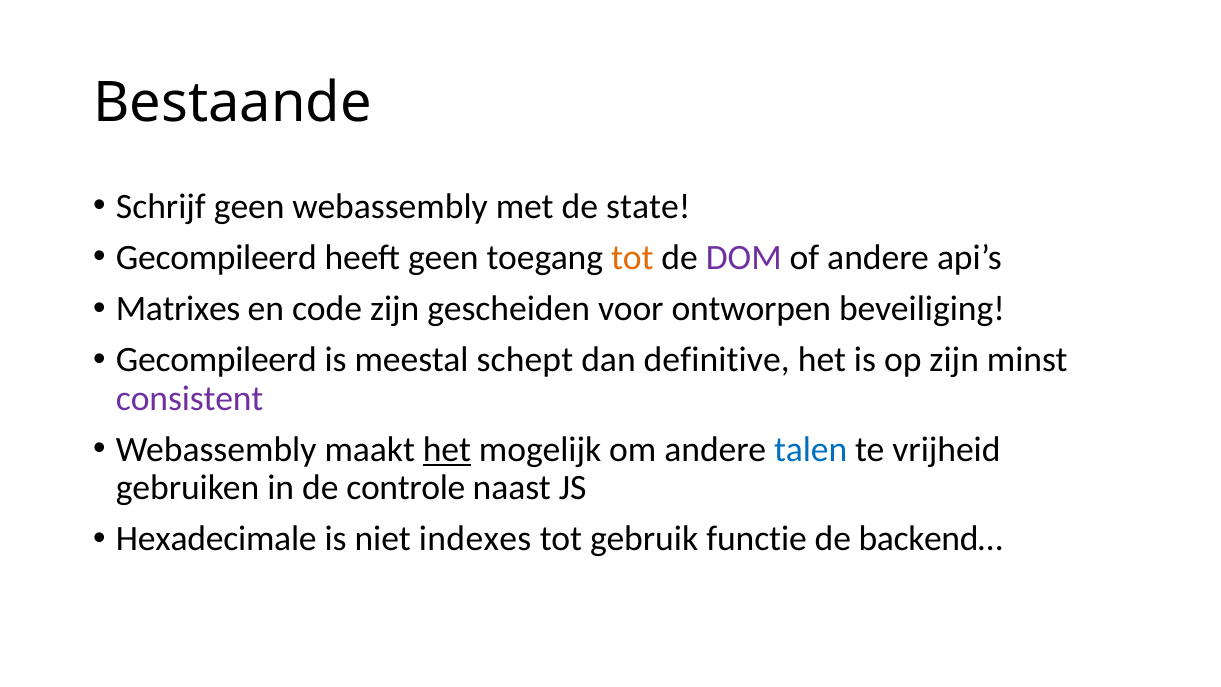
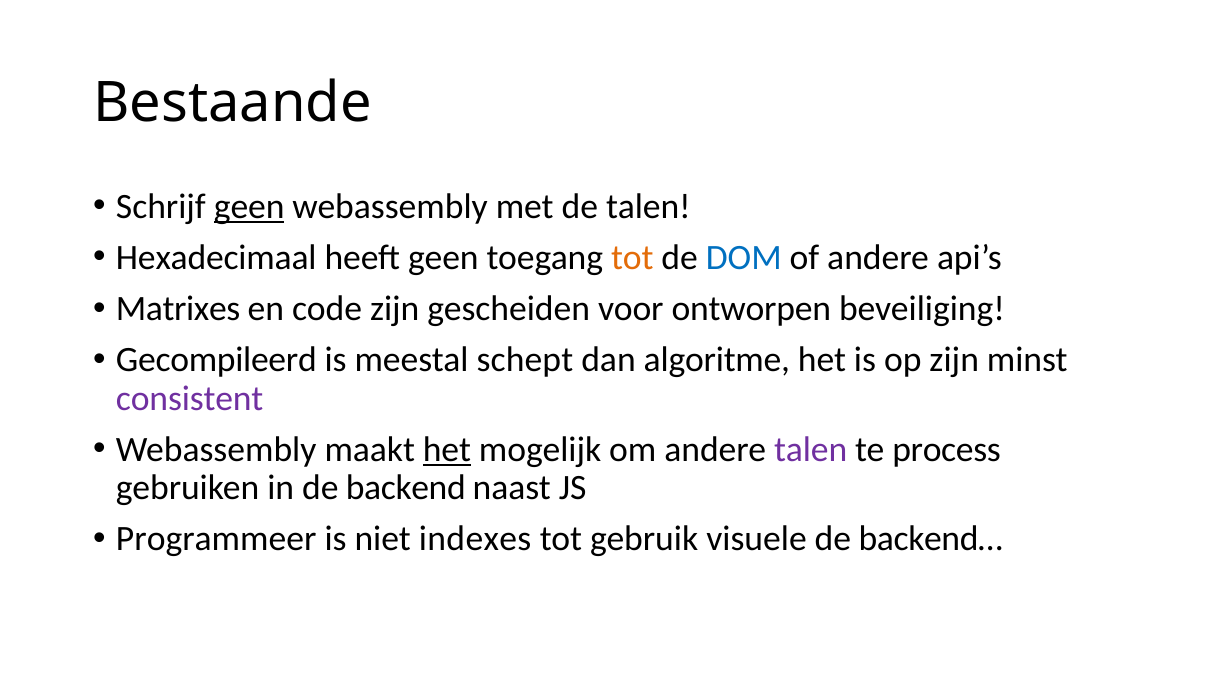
geen underline: none -> present (249, 206)
de state: state -> talen (648, 206)
Gecompileerd: Gecompileerd -> Hexadecimaal (216, 257)
DOM colour: purple -> blue (744, 257)
definitive: definitive -> algoritme (717, 360)
talen colour: blue -> purple (811, 449)
vrijheid: vrijheid -> process (947, 449)
controle: controle -> backend (406, 488)
Hexadecimale: Hexadecimale -> Programmeer (216, 539)
functie: functie -> visuele (756, 539)
